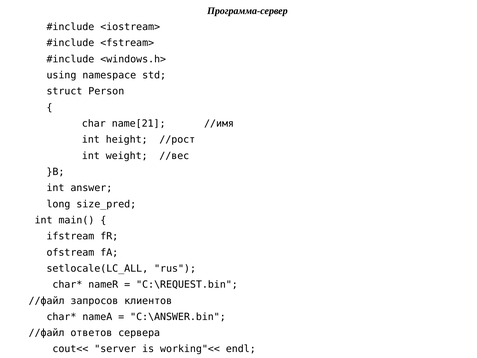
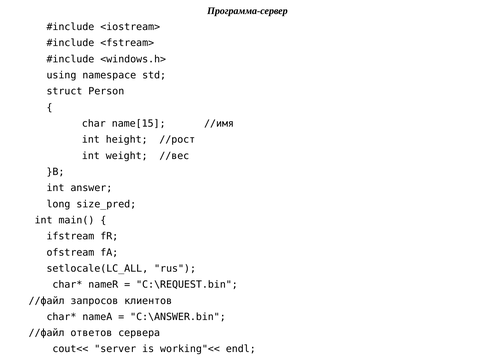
name[21: name[21 -> name[15 (139, 123)
